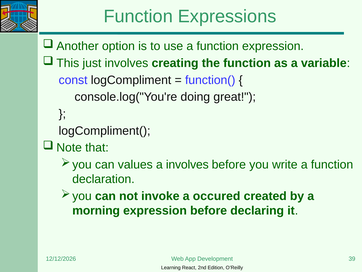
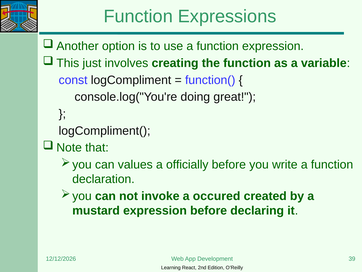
a involves: involves -> officially (187, 164)
morning: morning -> mustard (96, 210)
